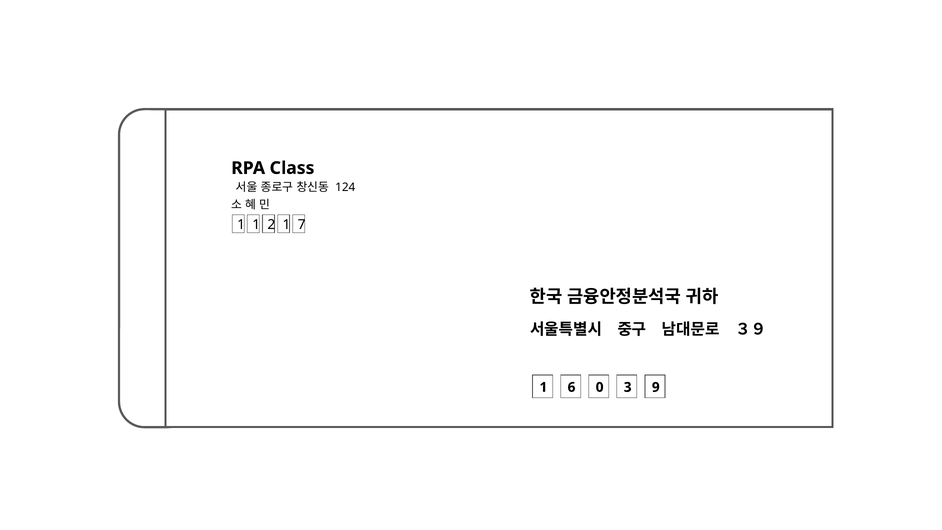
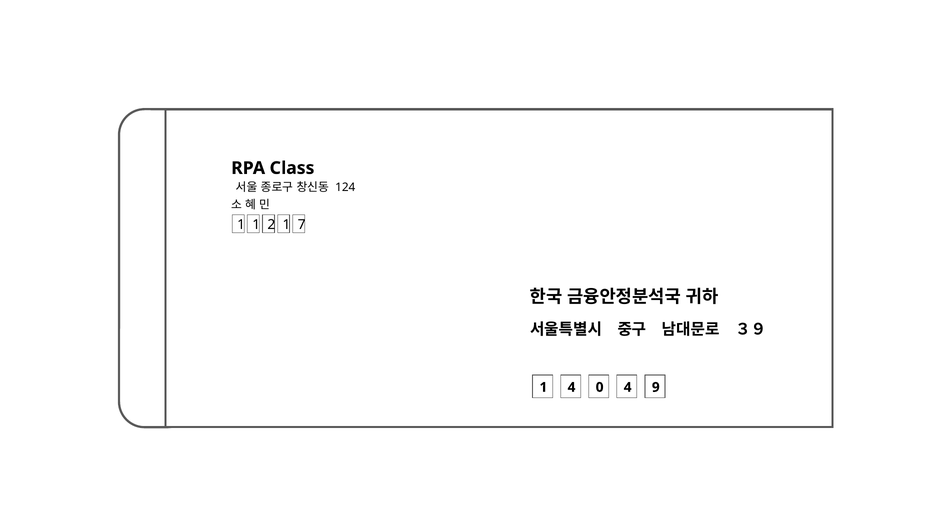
1 6: 6 -> 4 (572, 387)
0 3: 3 -> 4 (628, 387)
